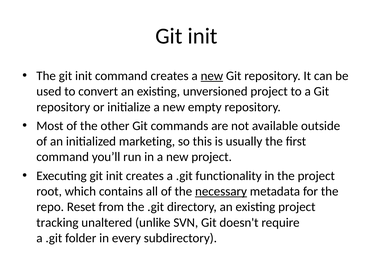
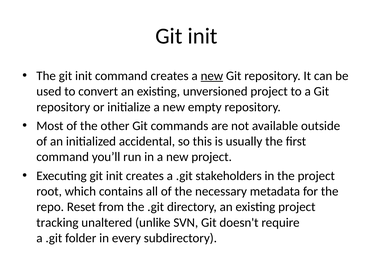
marketing: marketing -> accidental (147, 141)
functionality: functionality -> stakeholders (229, 176)
necessary underline: present -> none (221, 191)
